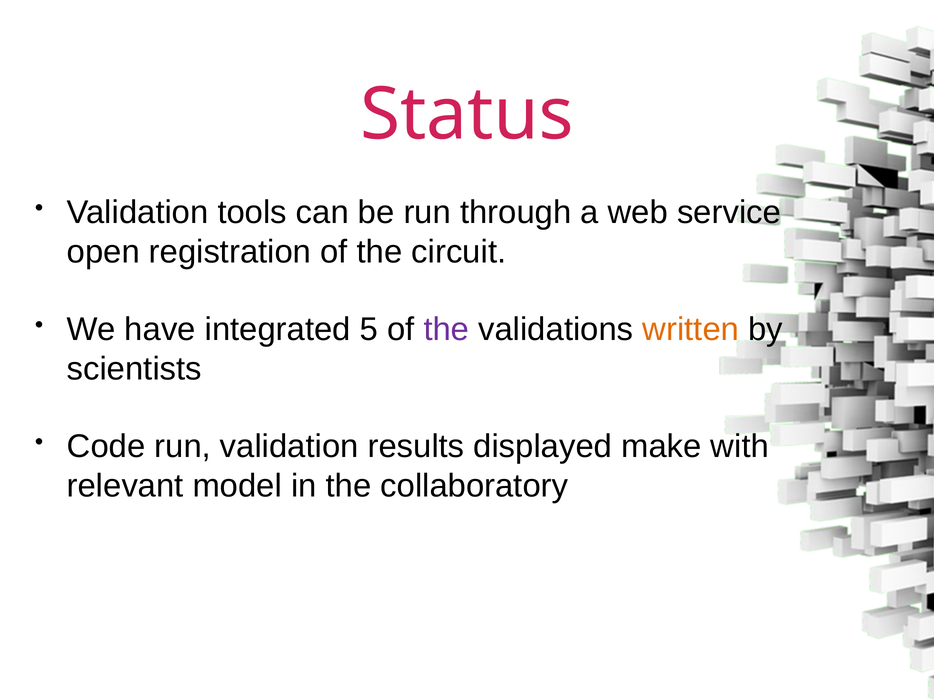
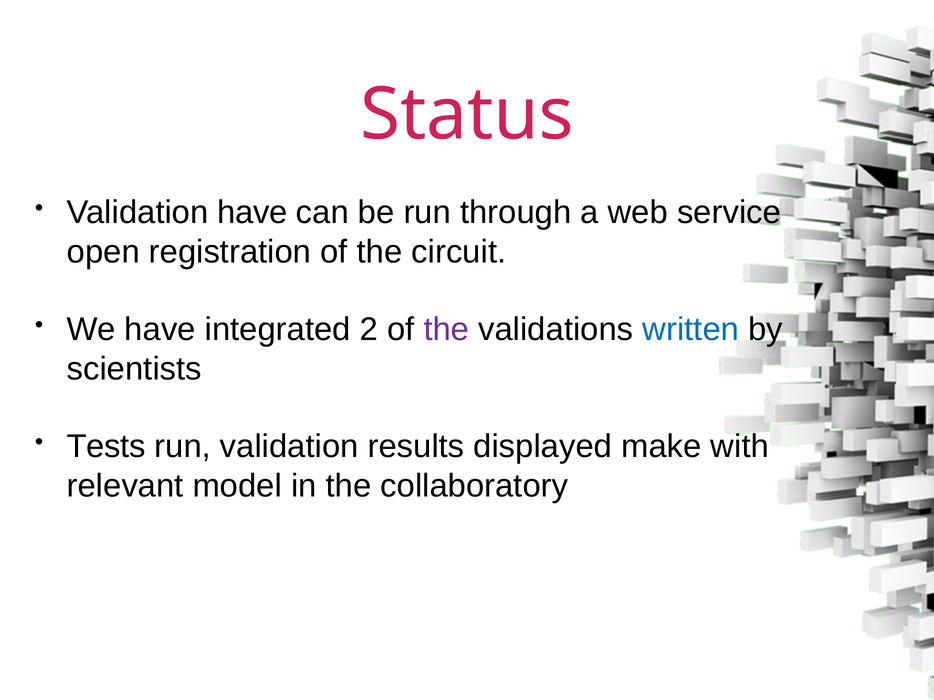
Validation tools: tools -> have (252, 213)
5: 5 -> 2 (369, 330)
written colour: orange -> blue (691, 330)
Code: Code -> Tests (106, 447)
